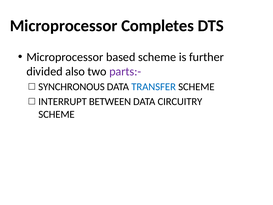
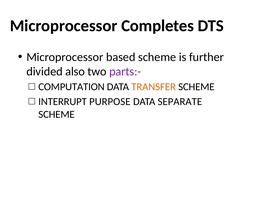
SYNCHRONOUS: SYNCHRONOUS -> COMPUTATION (71, 87)
TRANSFER colour: blue -> orange (154, 87)
BETWEEN: BETWEEN -> PURPOSE (110, 102)
CIRCUITRY: CIRCUITRY -> SEPARATE (180, 102)
